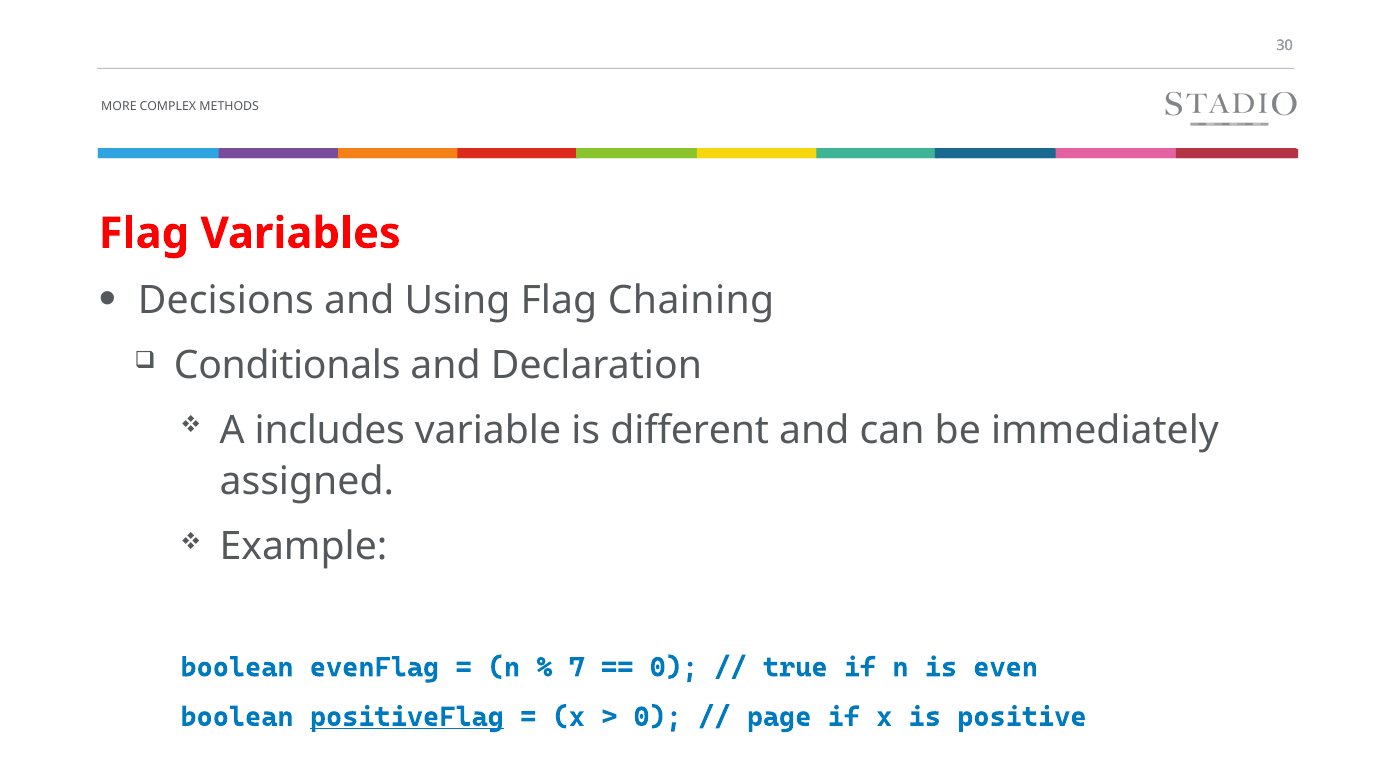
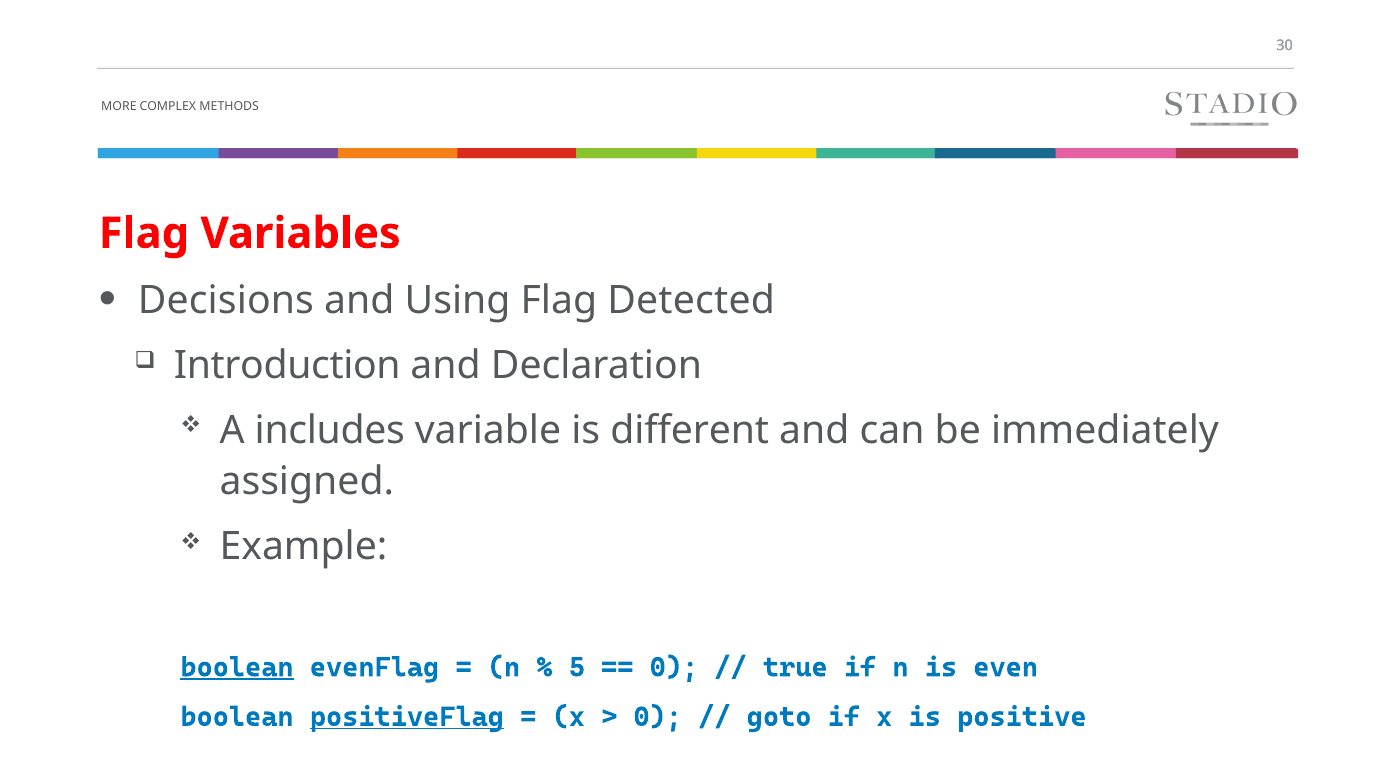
Chaining: Chaining -> Detected (691, 300)
Conditionals: Conditionals -> Introduction (287, 365)
boolean underline: none -> present (237, 667)
7: 7 -> 5 (577, 667)
page: page -> goto (779, 716)
